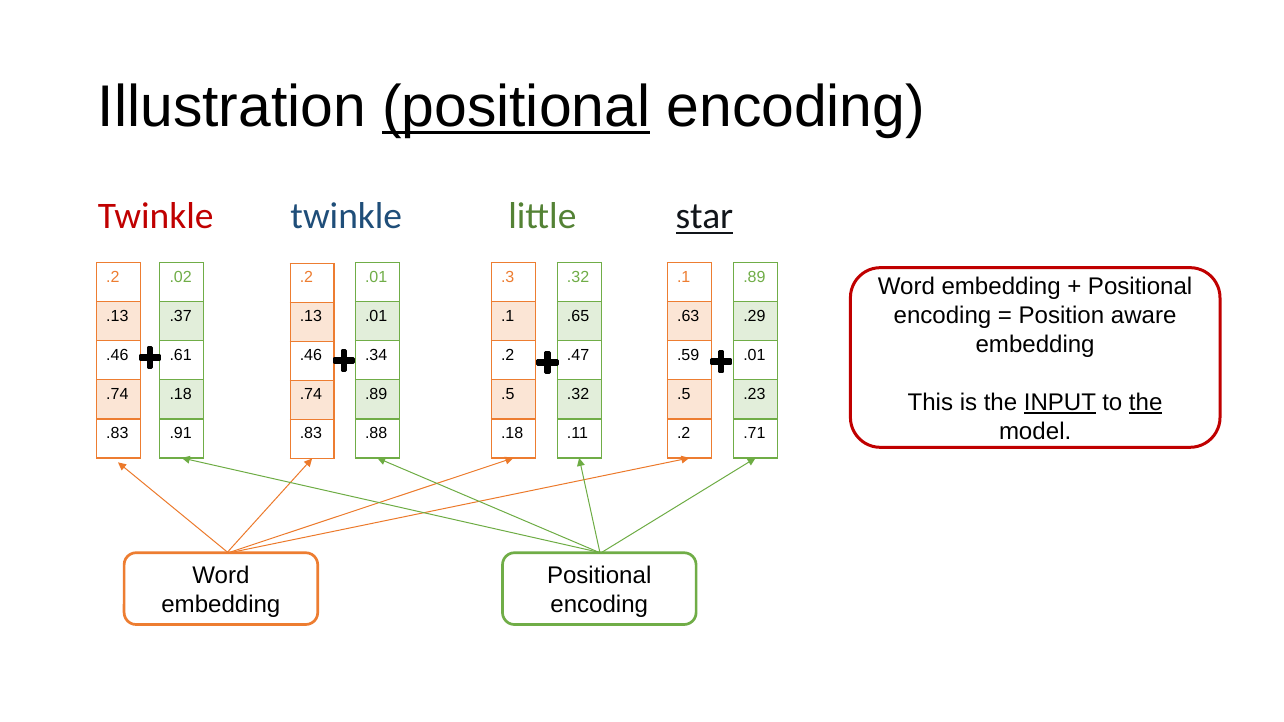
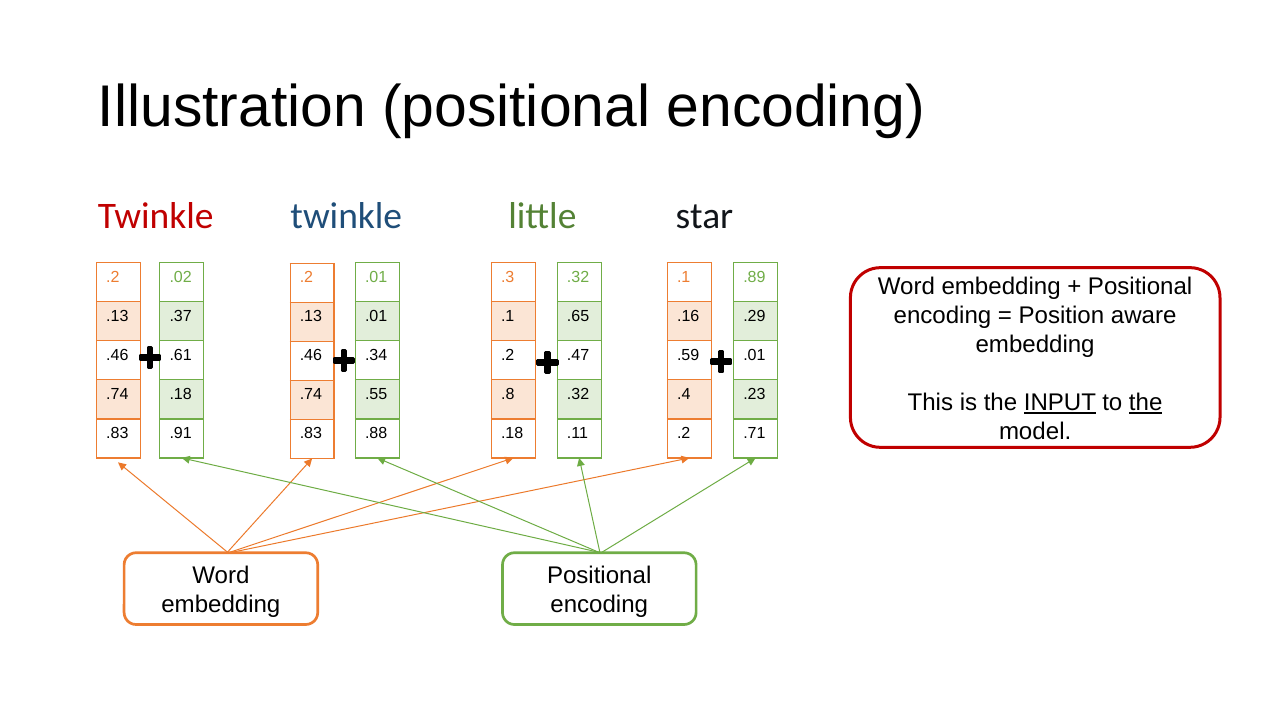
positional underline: present -> none (516, 107)
star underline: present -> none (704, 217)
.63: .63 -> .16 (688, 316)
.89: .89 -> .55 (376, 394)
.5: .5 -> .8 (508, 394)
.5: .5 -> .4 (684, 394)
